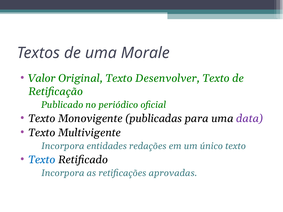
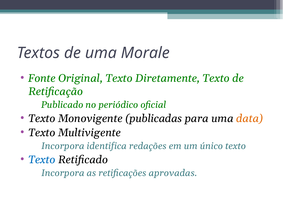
Valor: Valor -> Fonte (42, 78)
Desenvolver: Desenvolver -> Diretamente (168, 78)
data colour: purple -> orange (250, 119)
entidades: entidades -> identifica (107, 146)
